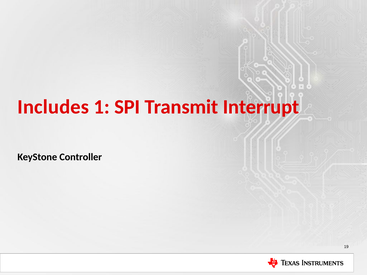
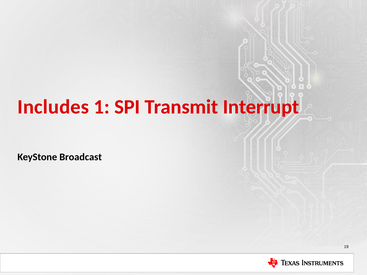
Controller: Controller -> Broadcast (81, 157)
